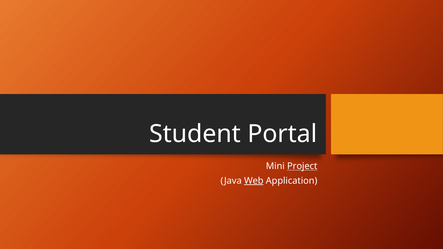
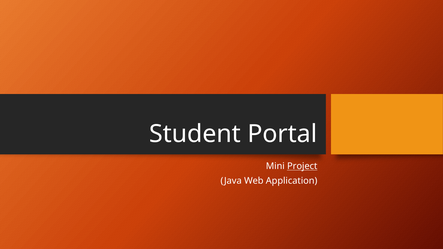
Web underline: present -> none (254, 181)
